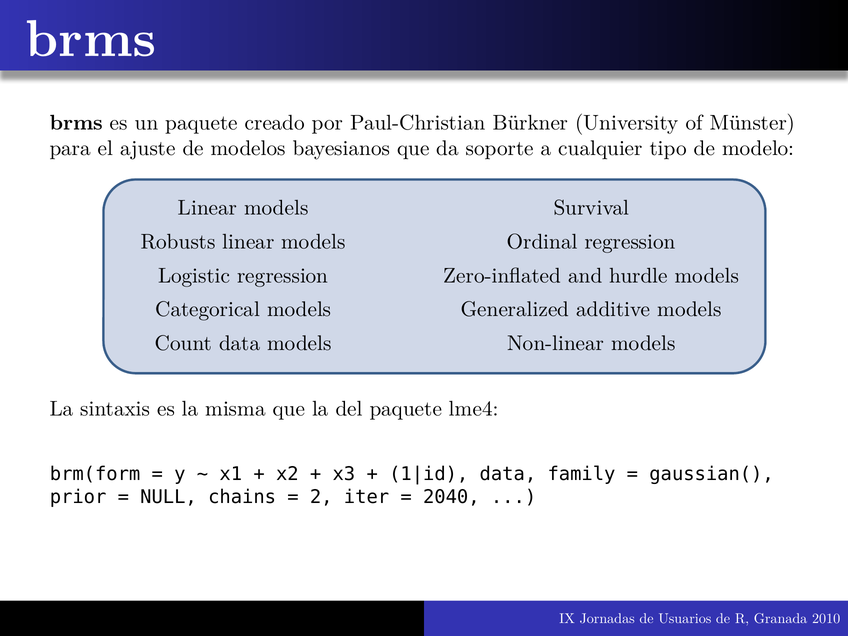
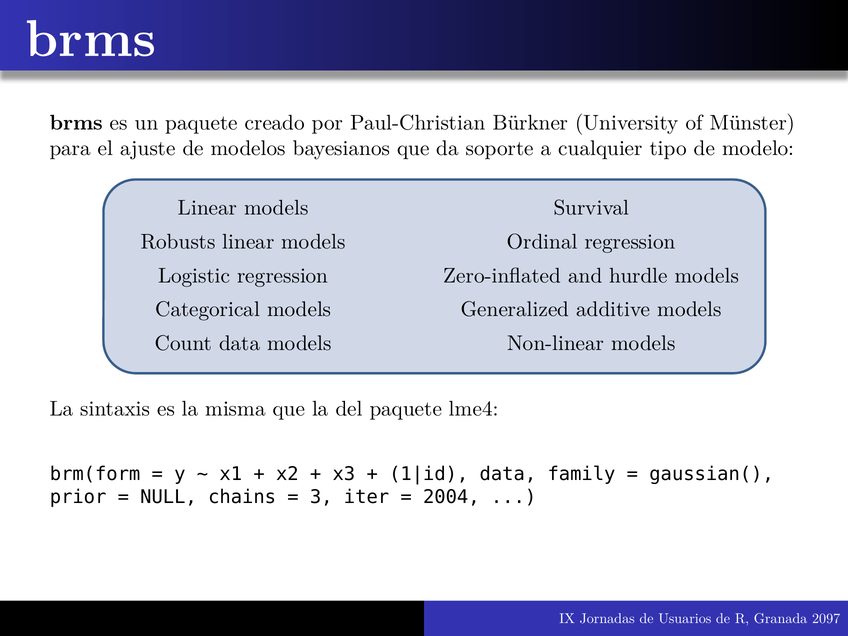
2: 2 -> 3 (321, 497)
2040: 2040 -> 2004 (451, 497)
2010: 2010 -> 2097 (826, 619)
